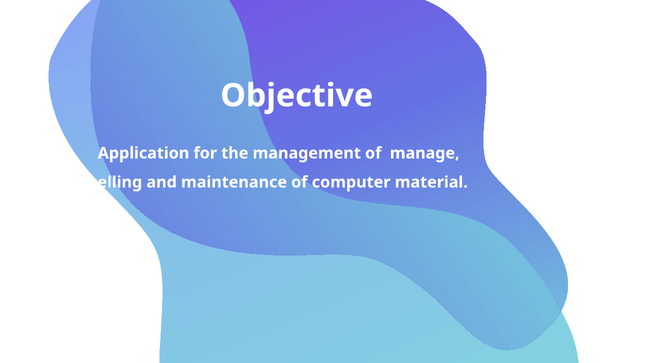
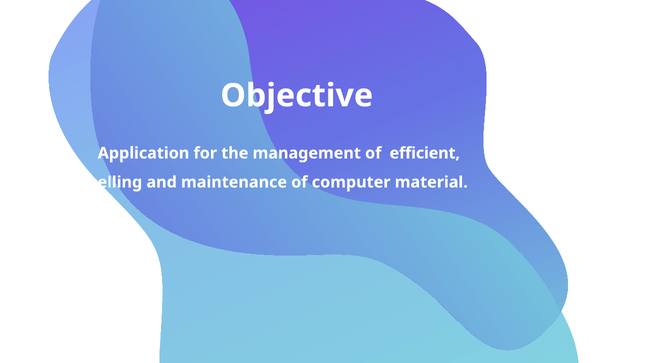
manage: manage -> efficient (425, 153)
